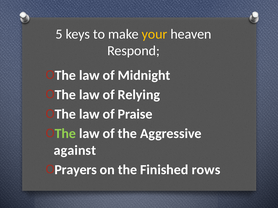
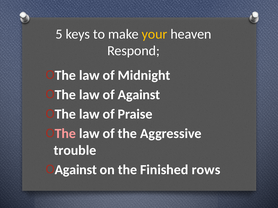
of Relying: Relying -> Against (139, 95)
The colour: light green -> pink (65, 134)
against: against -> trouble (75, 151)
Prayers: Prayers -> Against (76, 170)
